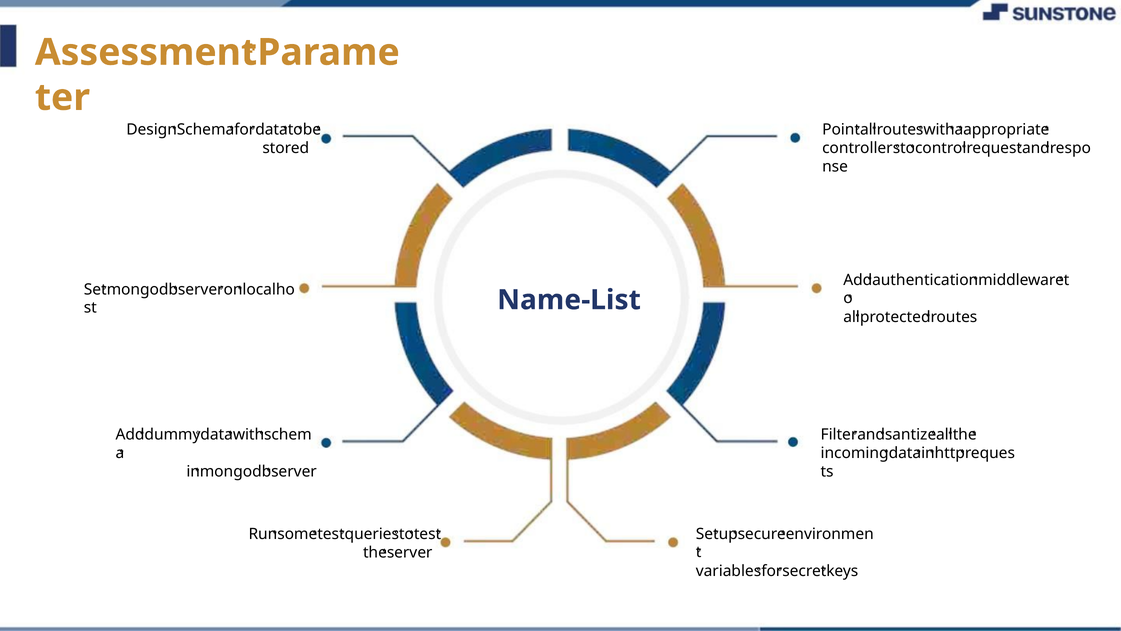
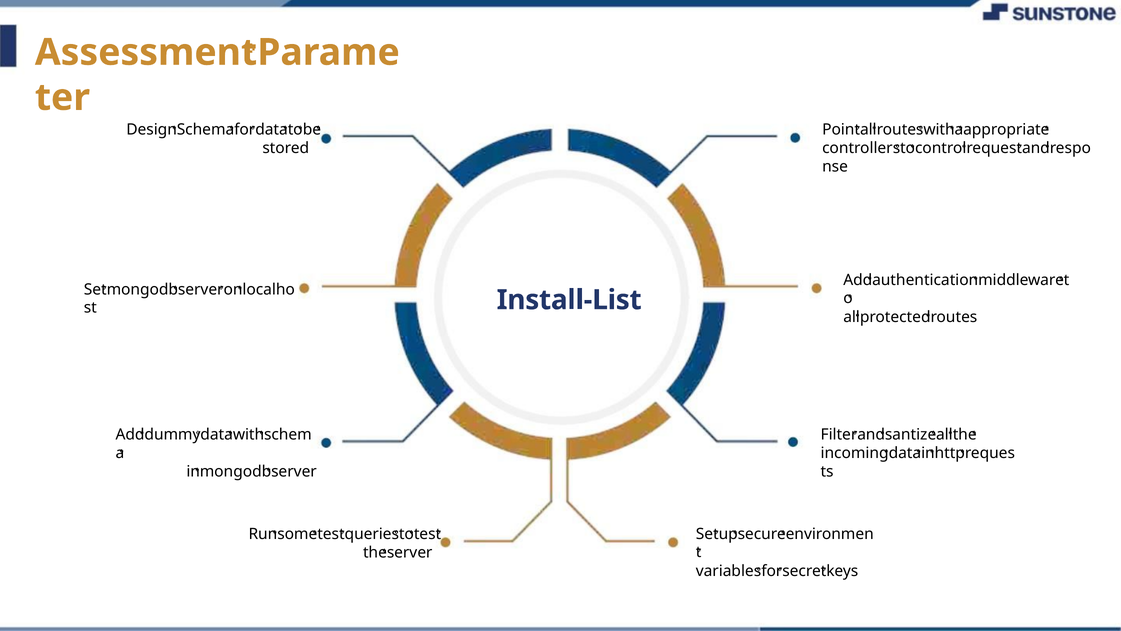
Name-List: Name-List -> Install-List (569, 300)
